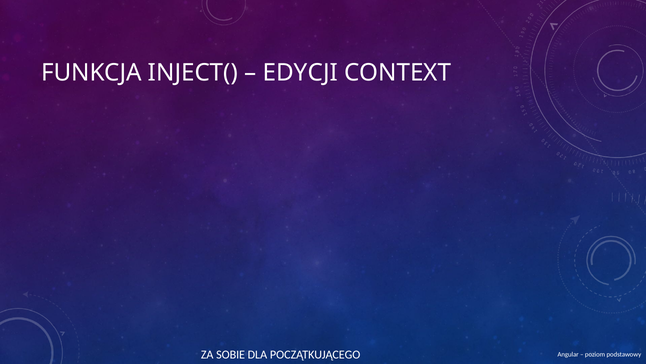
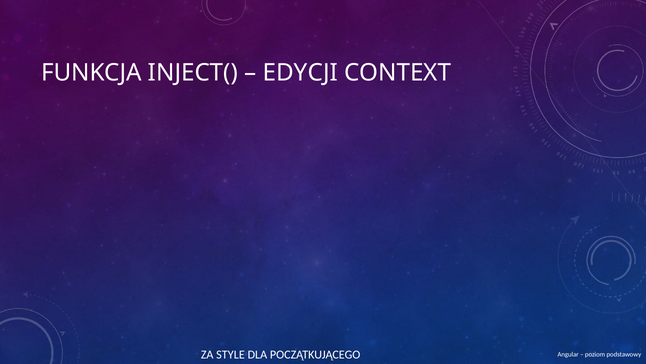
SOBIE: SOBIE -> STYLE (231, 354)
